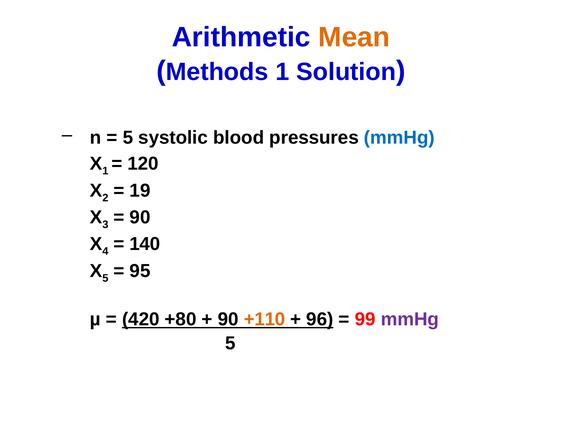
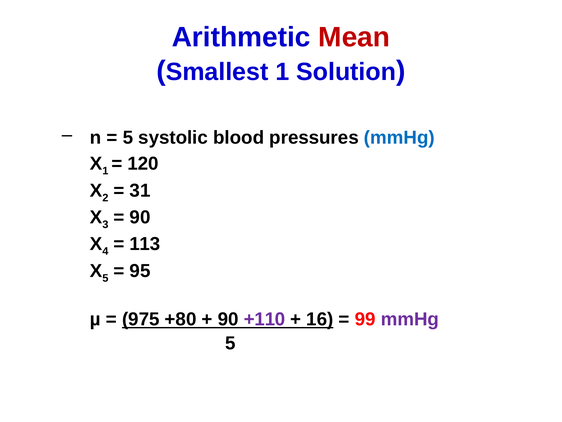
Mean colour: orange -> red (354, 37)
Methods: Methods -> Smallest (217, 72)
19: 19 -> 31 (140, 190)
140: 140 -> 113 (145, 244)
420: 420 -> 975 (141, 319)
+110 colour: orange -> purple (265, 319)
96: 96 -> 16 (320, 319)
